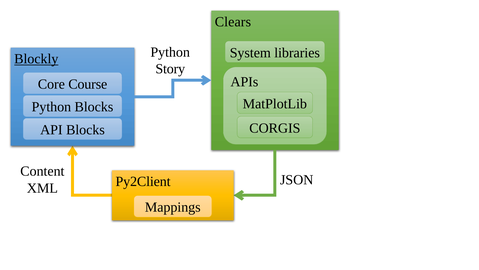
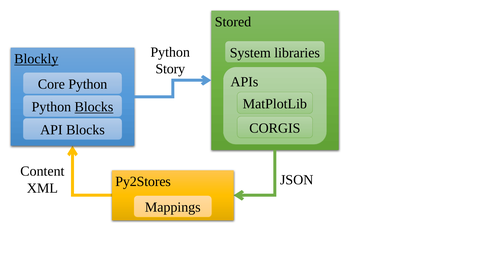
Clears: Clears -> Stored (233, 22)
Core Course: Course -> Python (88, 84)
Blocks underline: none -> present (94, 107)
Py2Client: Py2Client -> Py2Stores (143, 181)
